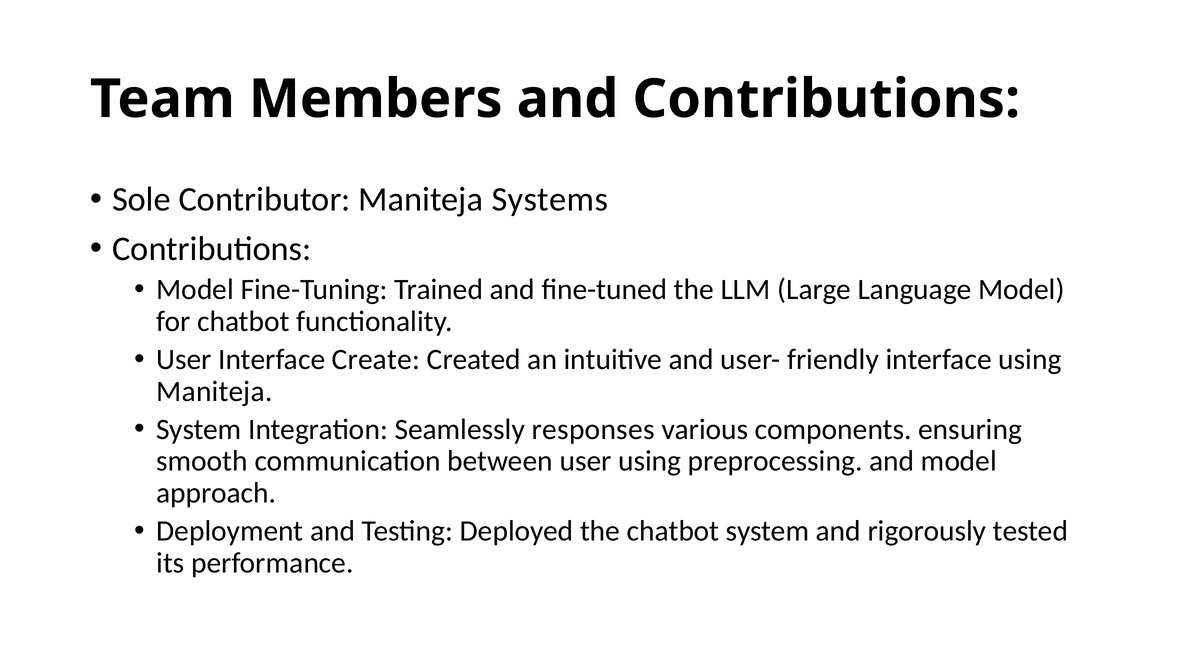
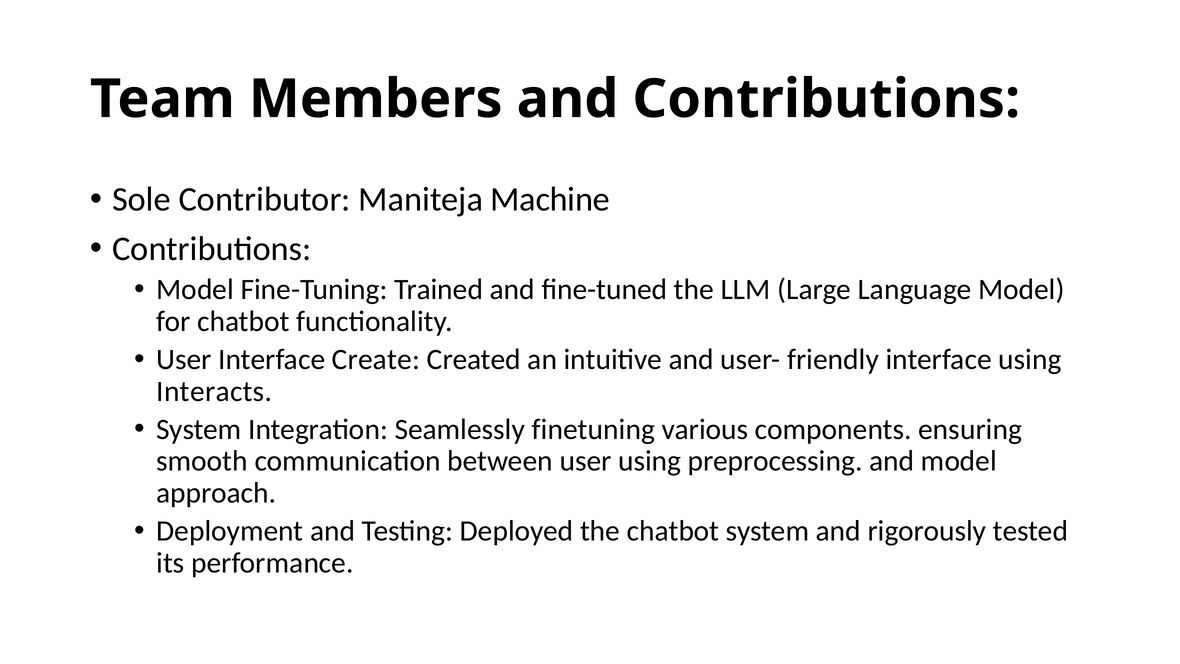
Systems: Systems -> Machine (550, 199)
Maniteja: Maniteja -> Interacts (214, 391)
responses: responses -> finetuning (593, 429)
